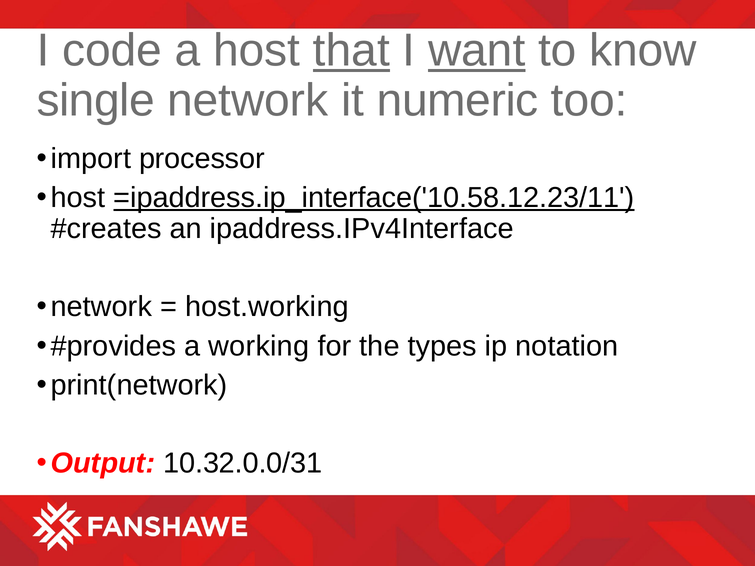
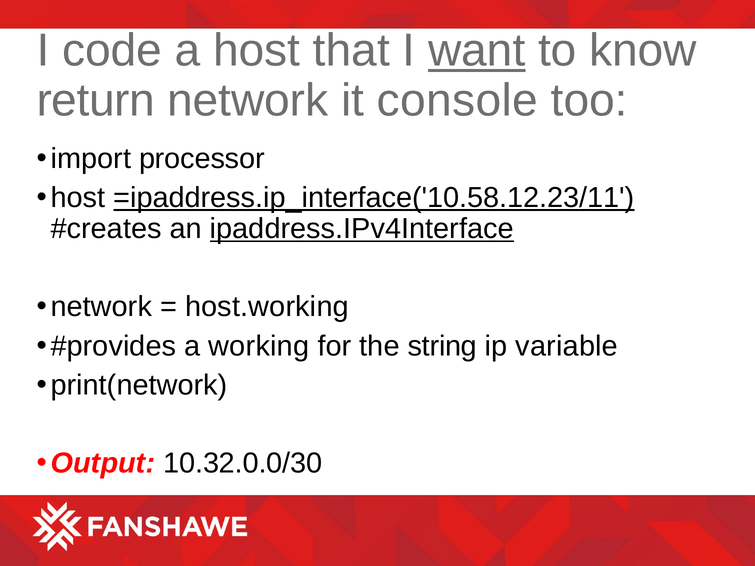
that underline: present -> none (351, 51)
single: single -> return (96, 100)
numeric: numeric -> console (457, 100)
ipaddress.IPv4Interface underline: none -> present (362, 229)
types: types -> string (442, 346)
notation: notation -> variable (567, 346)
10.32.0.0/31: 10.32.0.0/31 -> 10.32.0.0/30 (243, 463)
